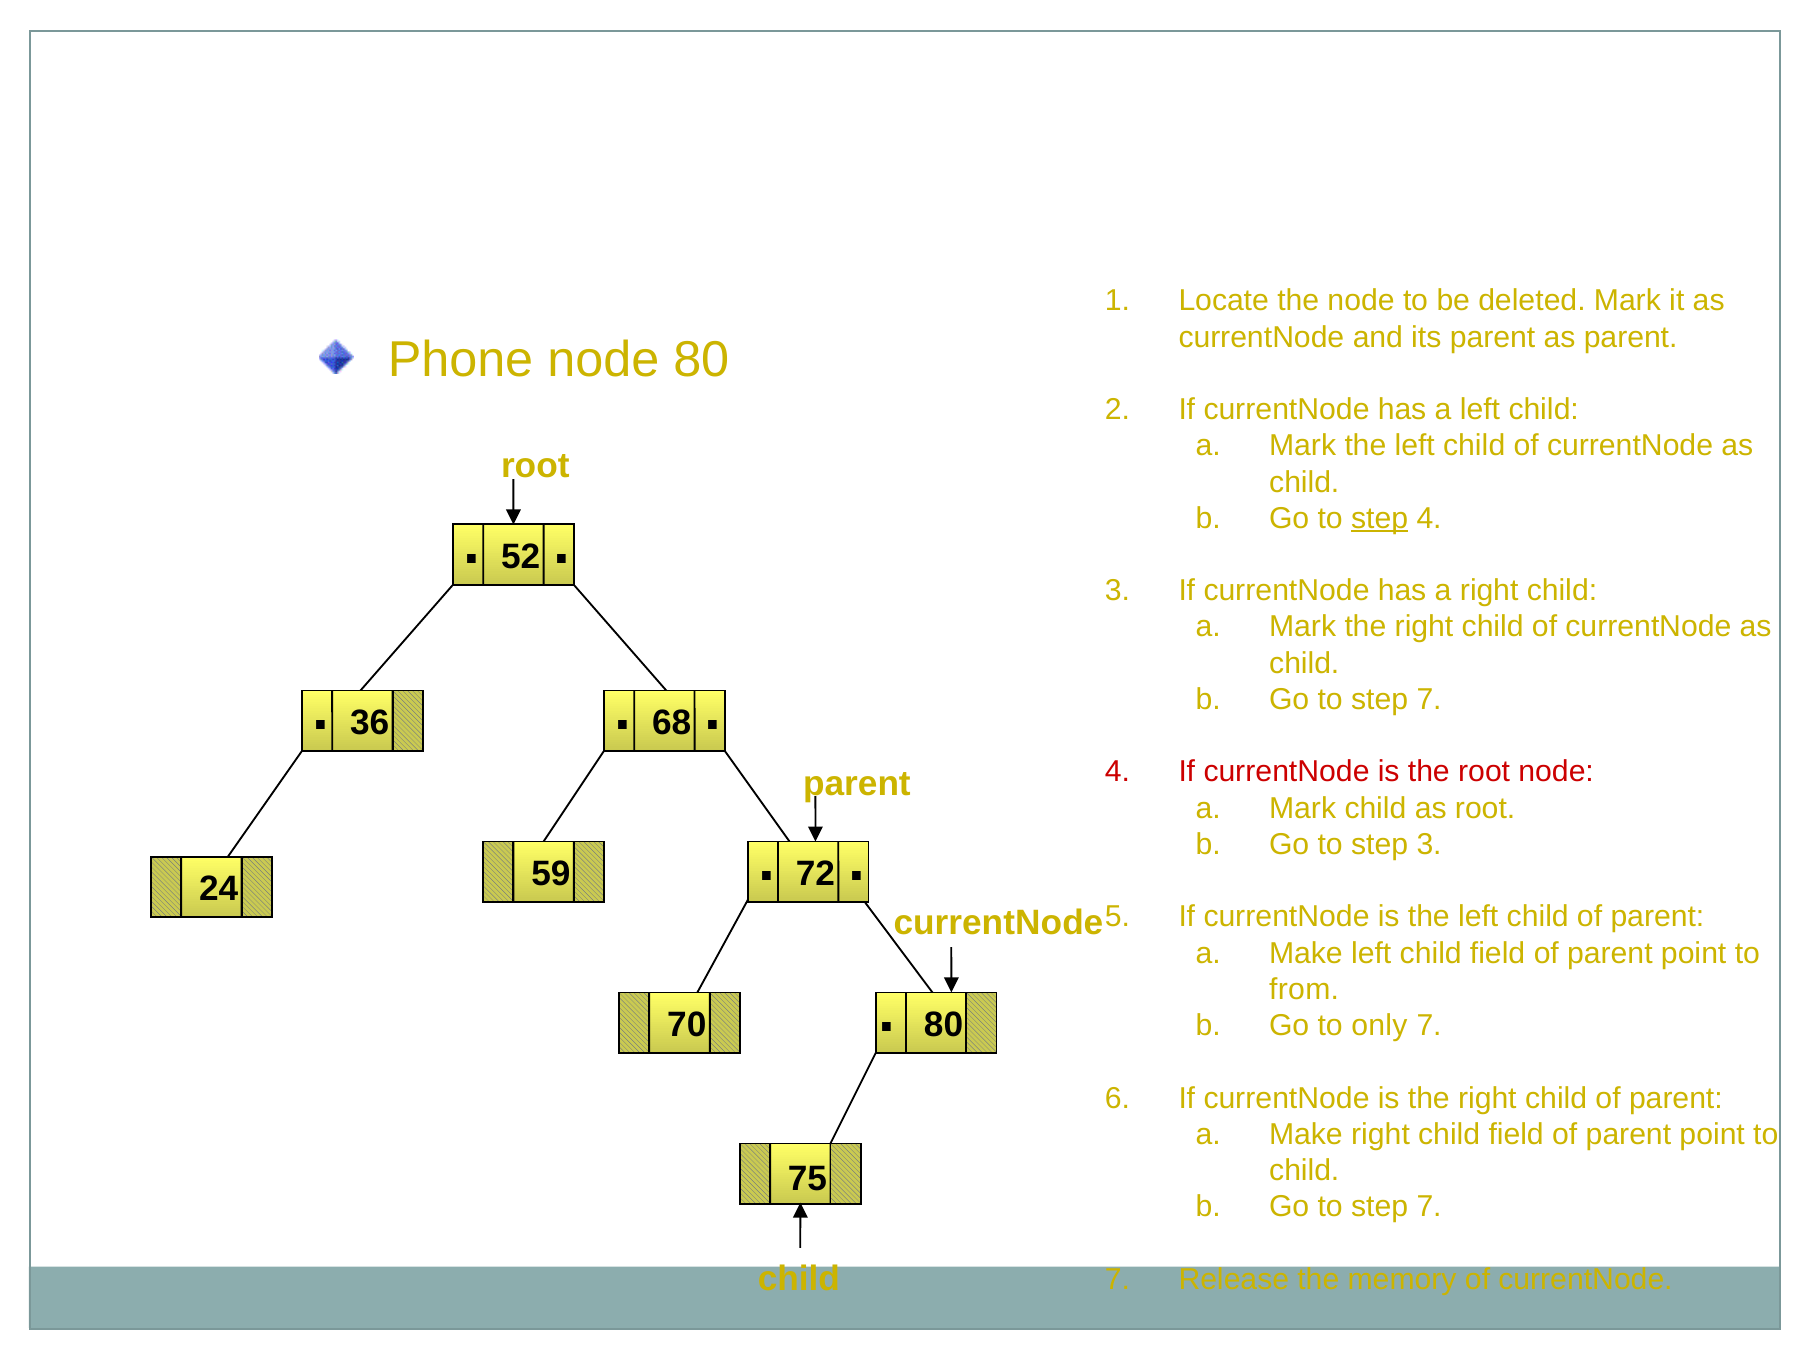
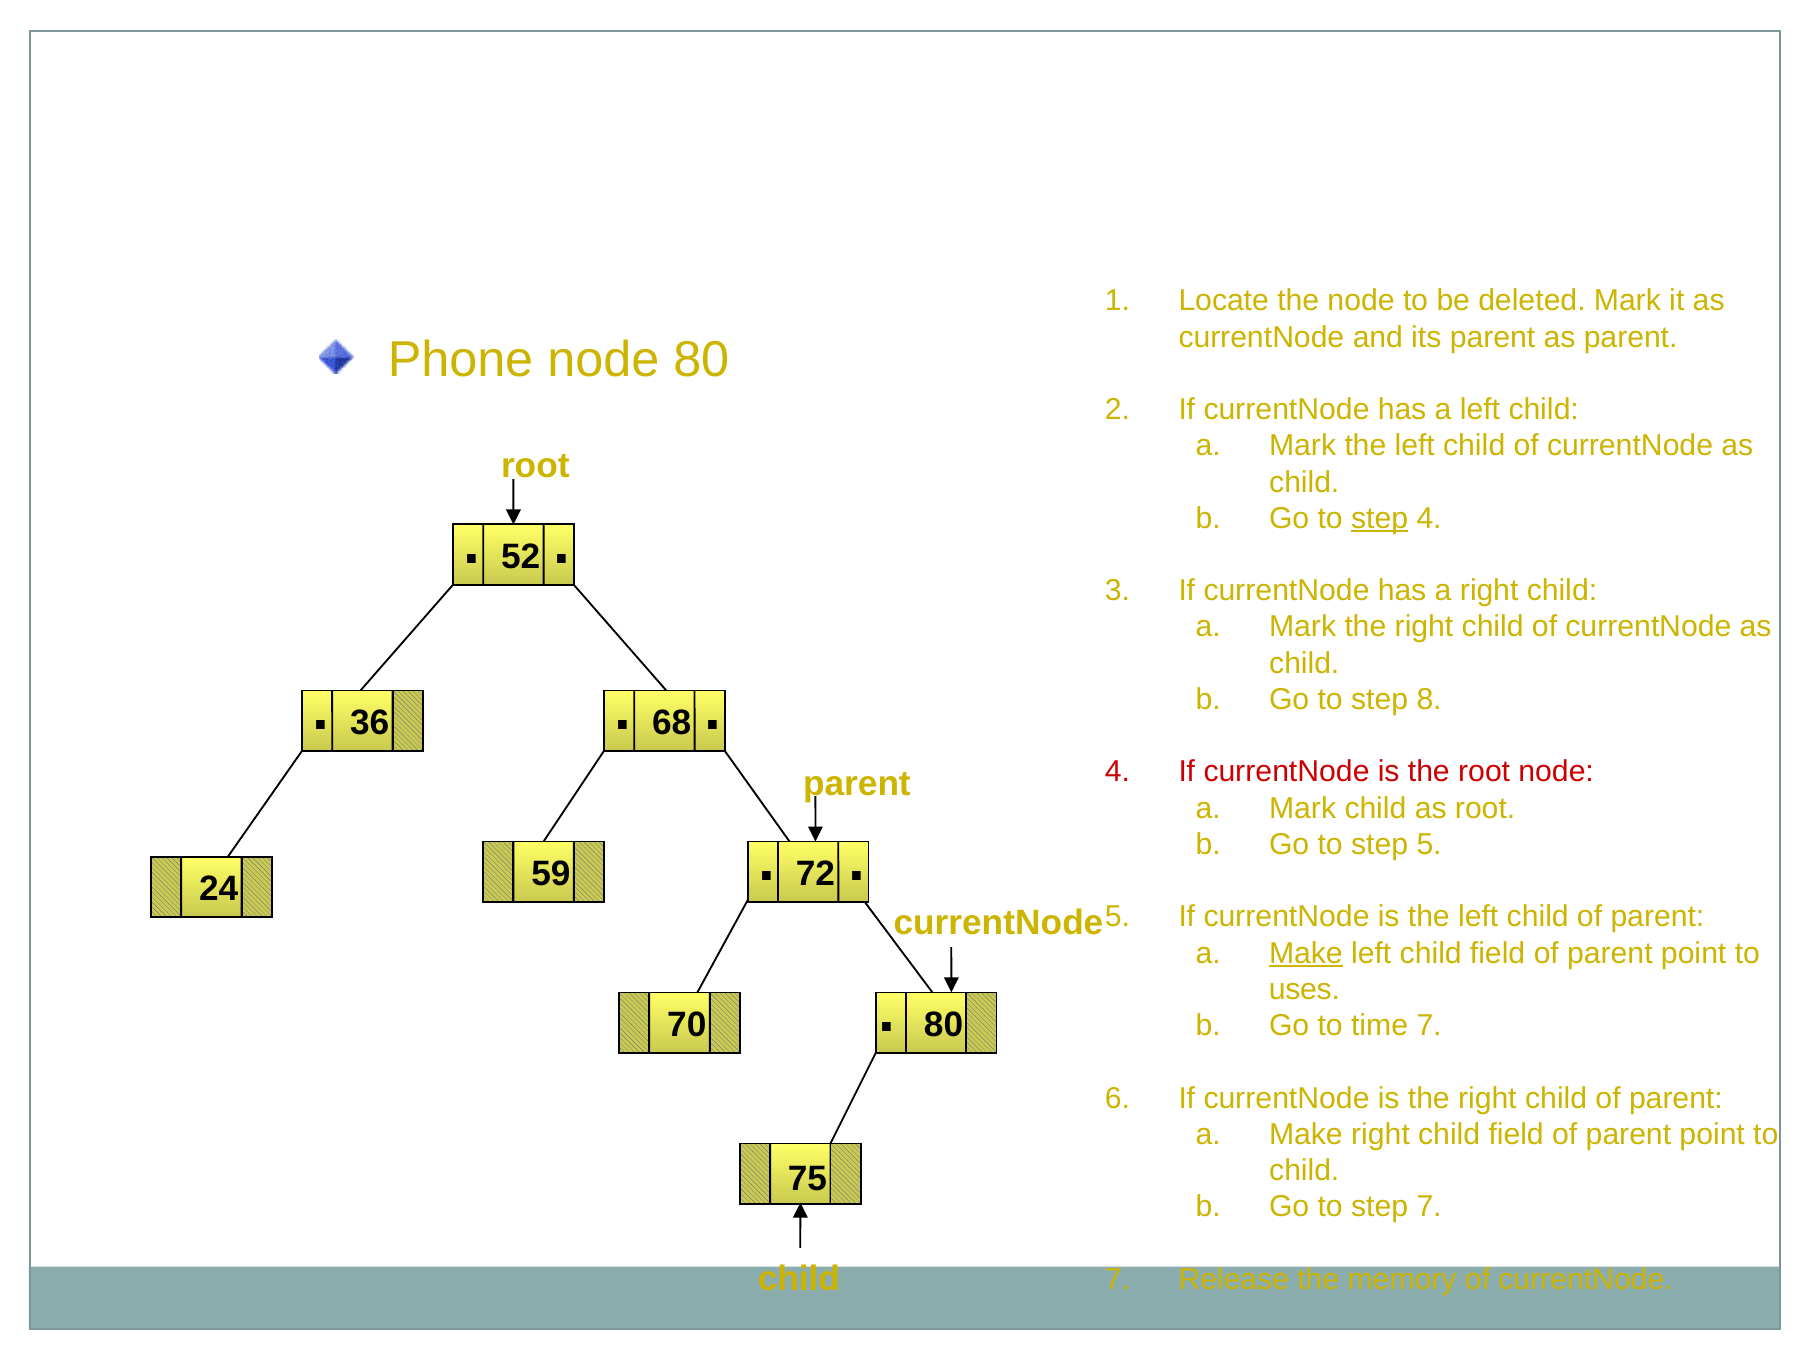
7: 7 -> 8 (1429, 700)
step 3: 3 -> 5 (1429, 844)
Make underline: none -> present (1306, 953)
from: from -> uses (1304, 989)
only: only -> time (1380, 1026)
